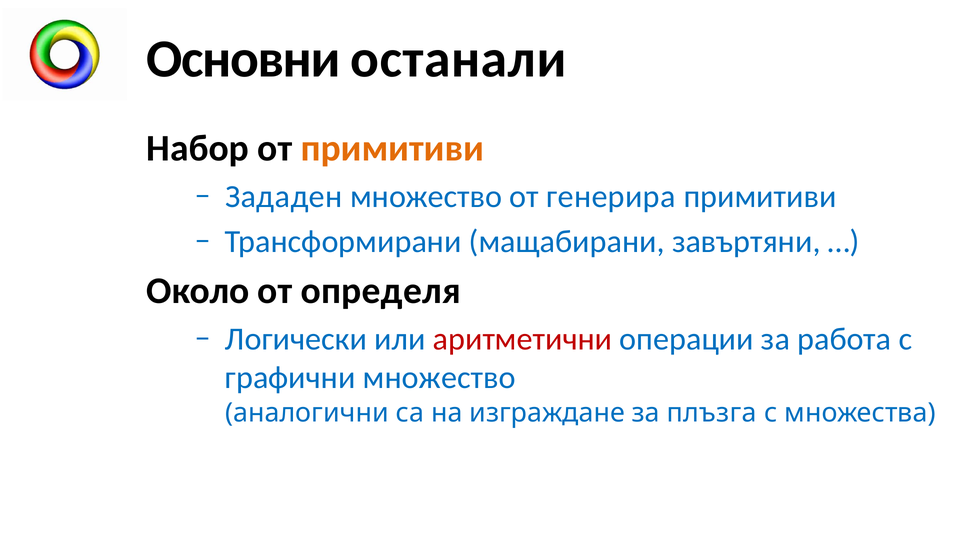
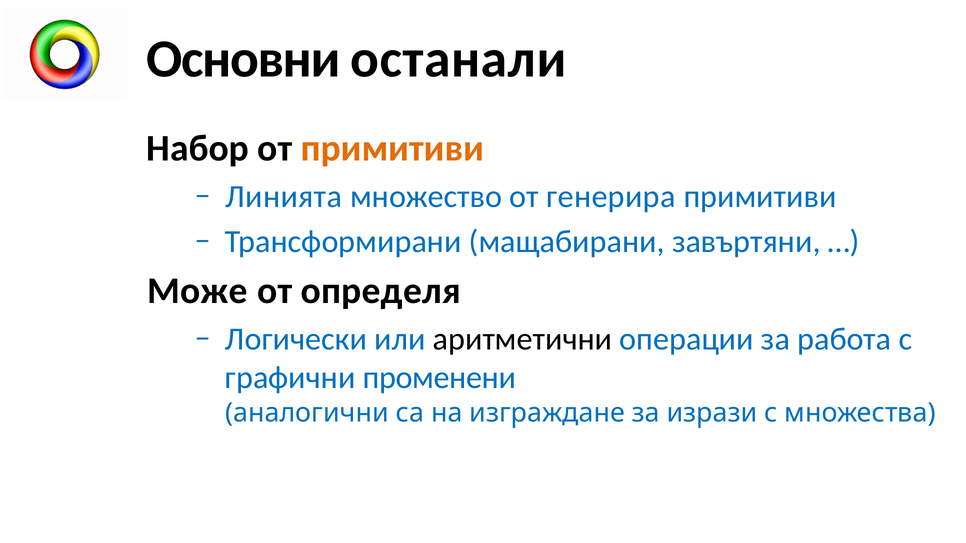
Зададен: Зададен -> Линията (284, 197)
Около: Около -> Може (198, 291)
аритметични colour: red -> black (523, 339)
графични множество: множество -> променени (439, 378)
плъзга: плъзга -> изрази (712, 413)
